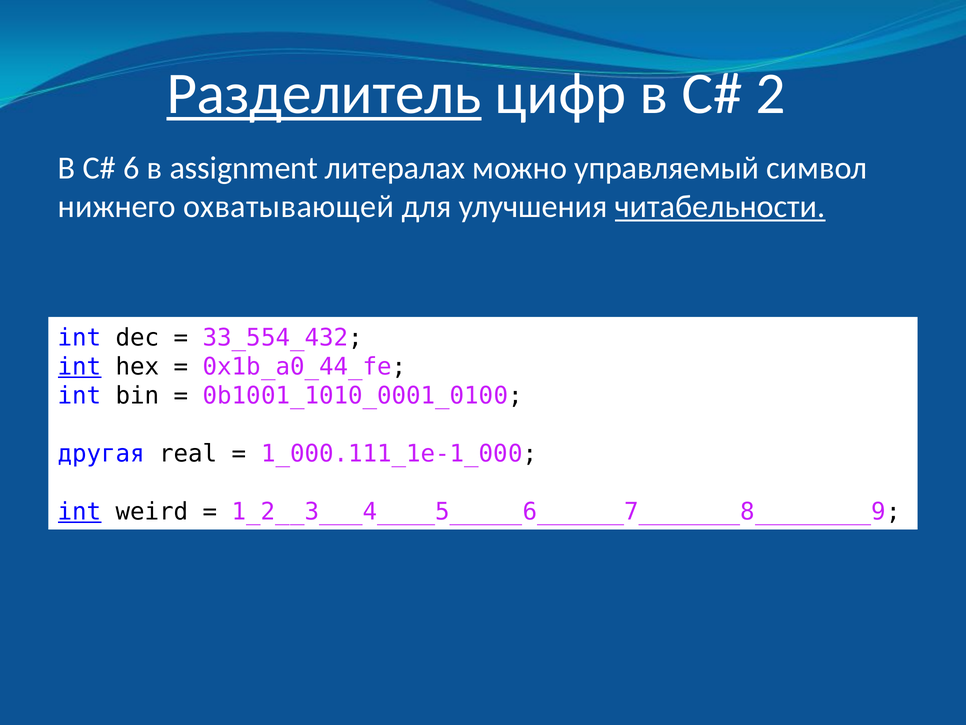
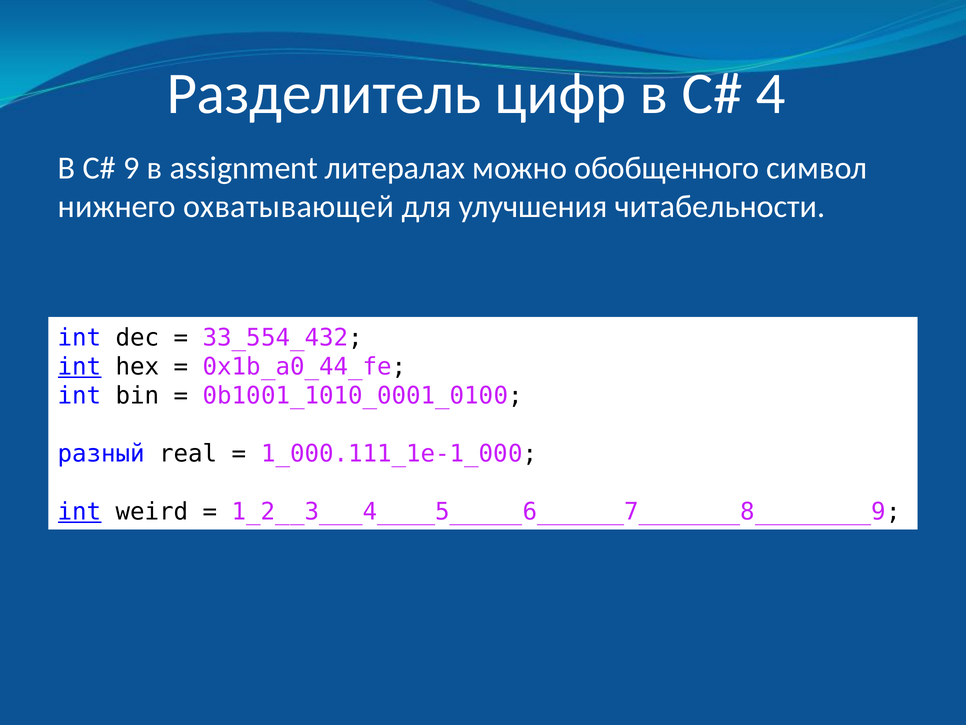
Разделитель underline: present -> none (324, 94)
2: 2 -> 4 (771, 94)
6: 6 -> 9 (131, 168)
управляемый: управляемый -> обобщенного (667, 168)
читабельности underline: present -> none (720, 207)
другая: другая -> разный (101, 454)
